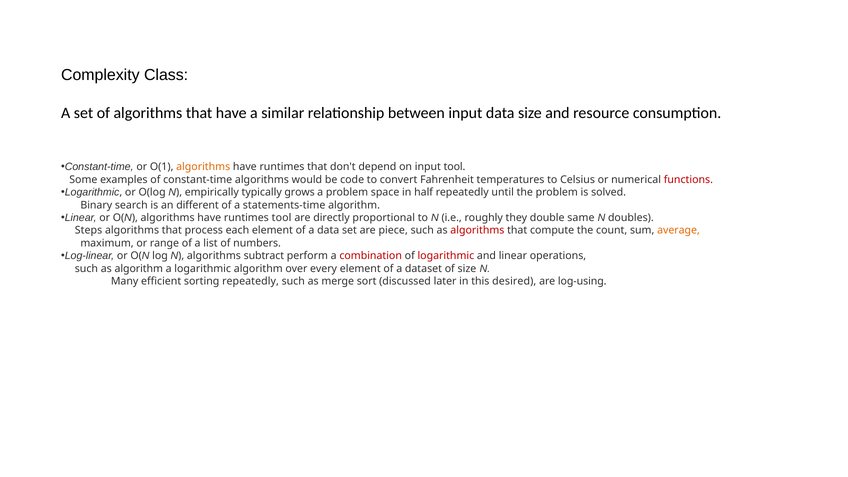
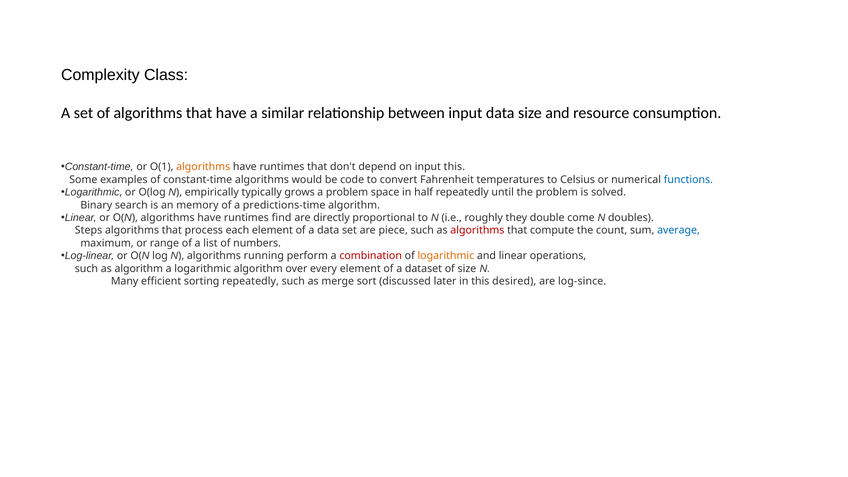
input tool: tool -> this (454, 167)
functions colour: red -> blue (688, 180)
different: different -> memory (197, 205)
statements-time: statements-time -> predictions-time (284, 205)
runtimes tool: tool -> find (282, 218)
same: same -> come (581, 218)
average colour: orange -> blue (678, 230)
subtract: subtract -> running (264, 256)
logarithmic colour: red -> orange (446, 256)
log-using: log-using -> log-since (582, 281)
